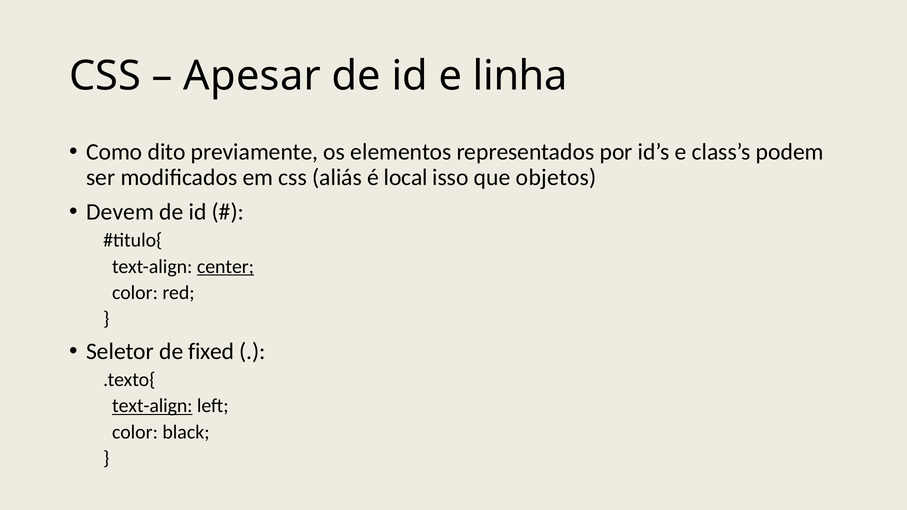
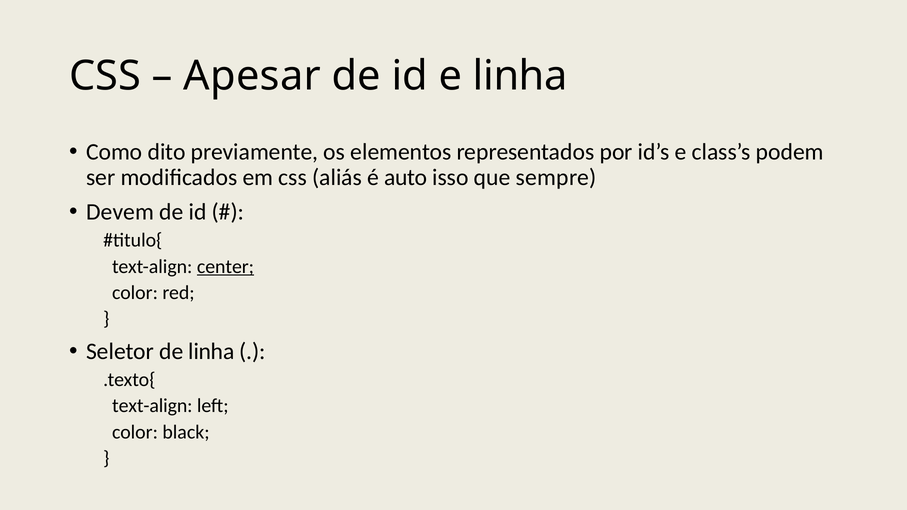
local: local -> auto (406, 177)
objetos: objetos -> sempre (556, 177)
de fixed: fixed -> linha (211, 352)
text-align underline: present -> none (152, 406)
